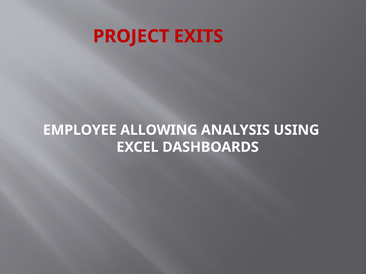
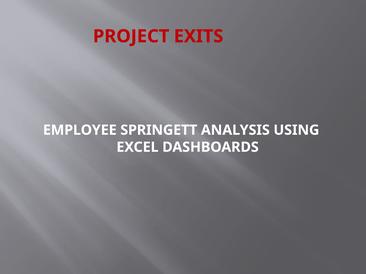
ALLOWING: ALLOWING -> SPRINGETT (159, 130)
